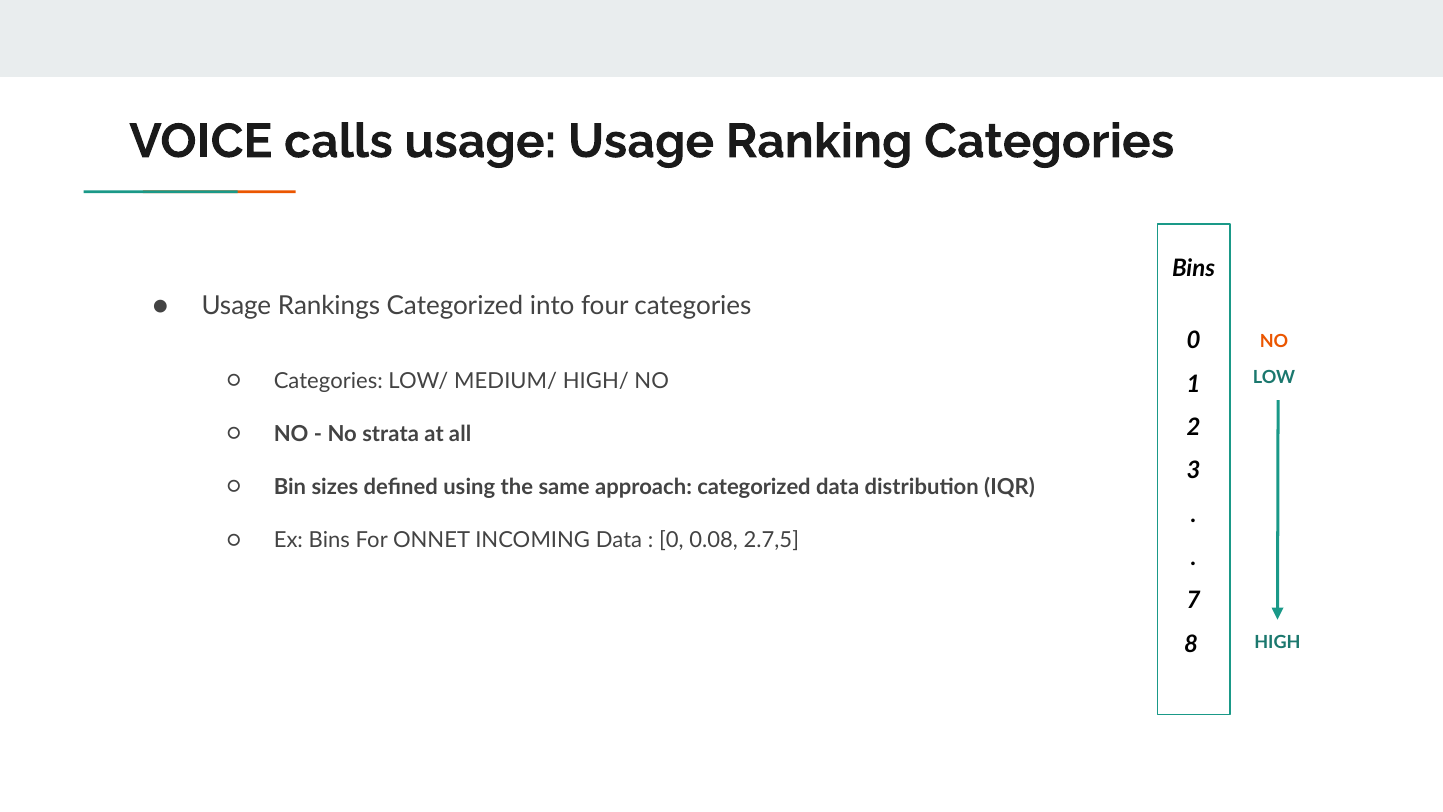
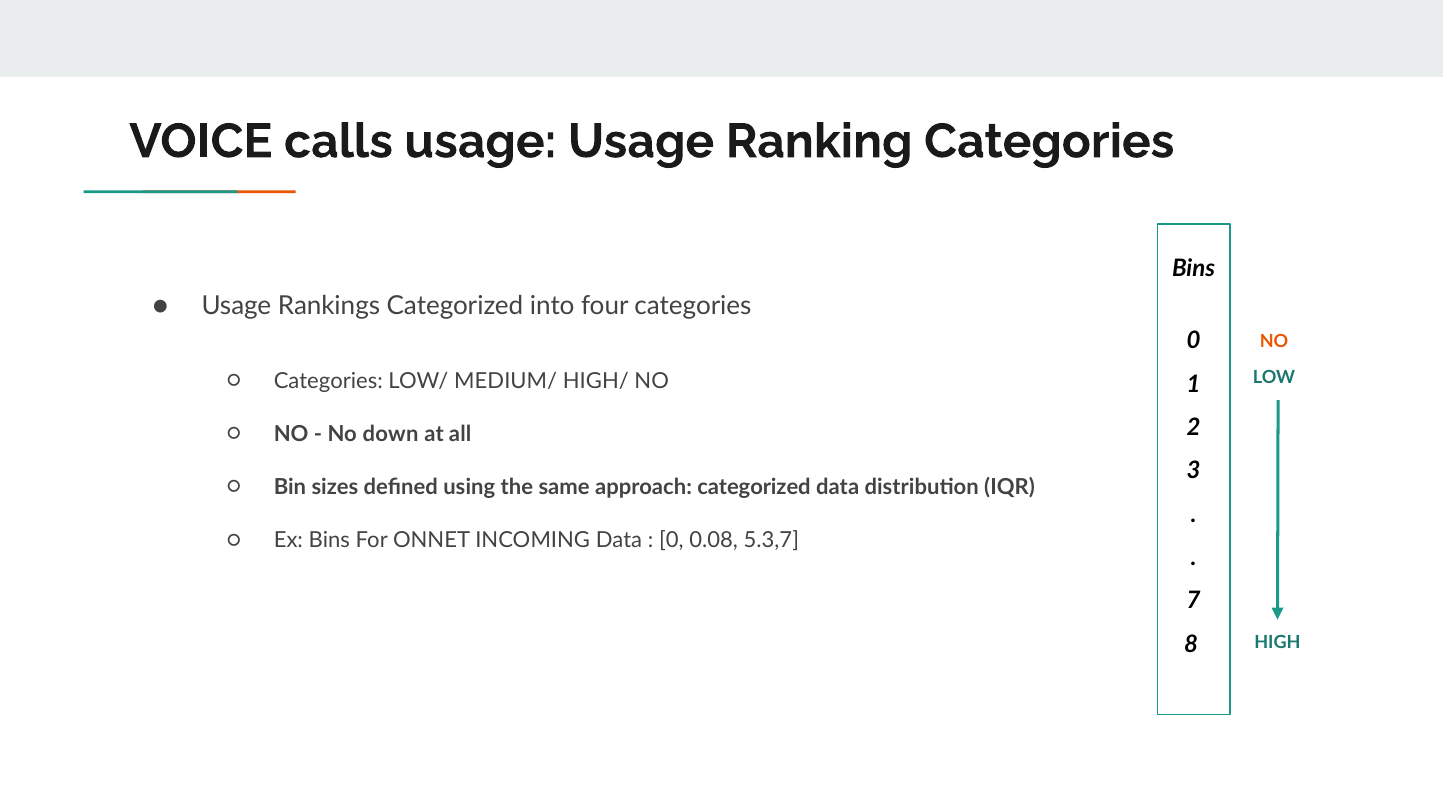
strata: strata -> down (391, 434)
2.7,5: 2.7,5 -> 5.3,7 (771, 540)
